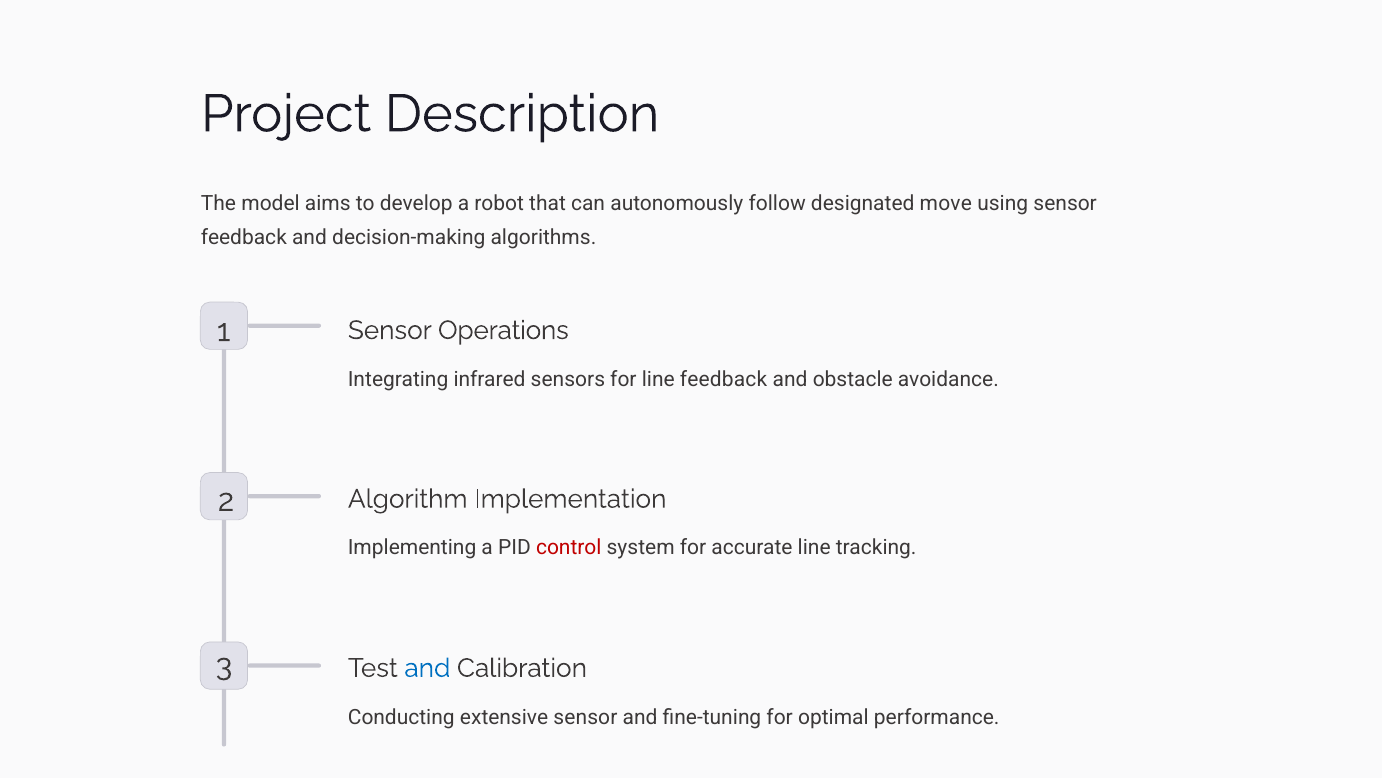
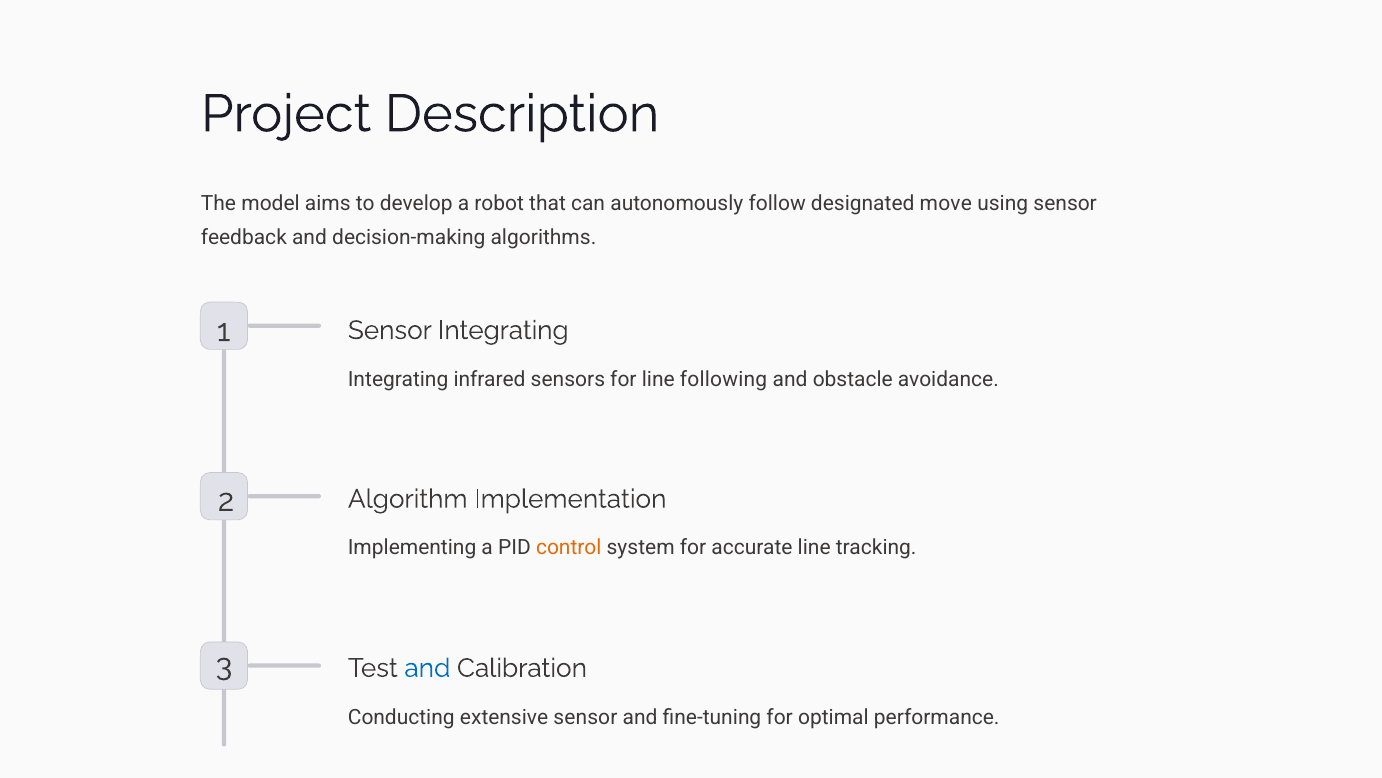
Sensor Operations: Operations -> Integrating (503, 330)
line feedback: feedback -> following (724, 379)
control colour: red -> orange (569, 548)
